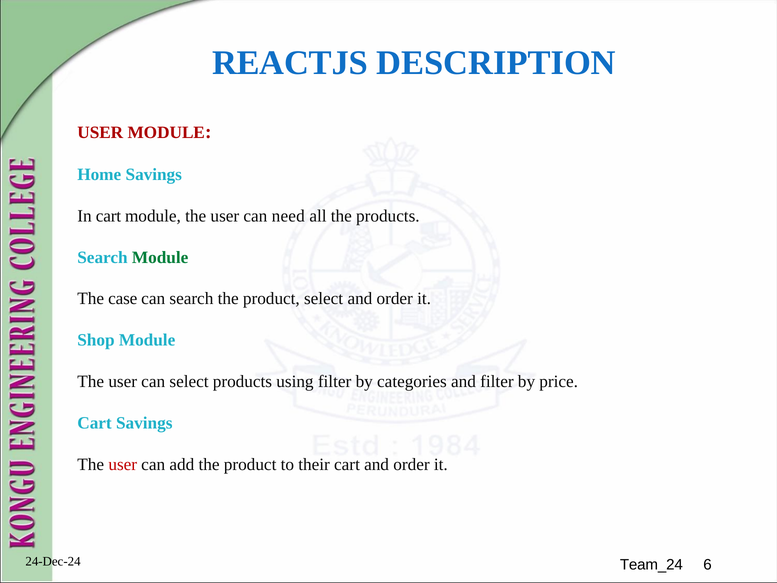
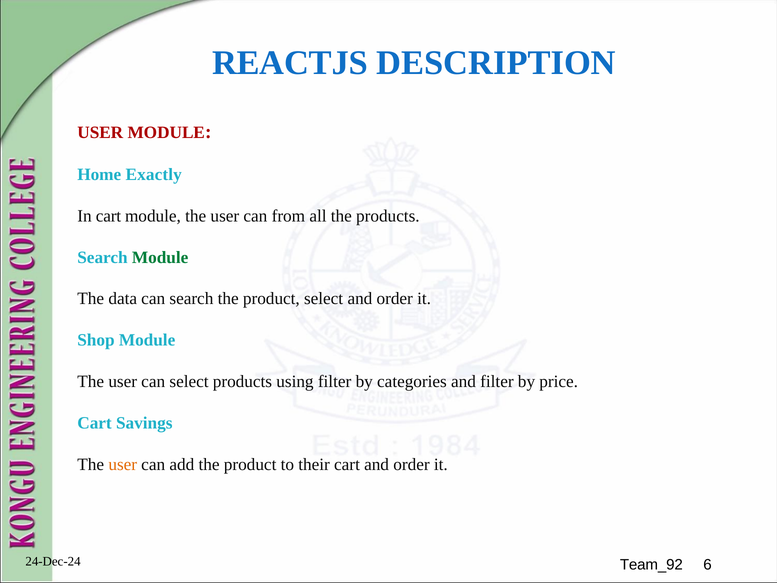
Home Savings: Savings -> Exactly (154, 174)
need: need -> from (288, 216)
case: case -> data (123, 299)
user colour: red -> orange (123, 464)
Team_24: Team_24 -> Team_92 (651, 565)
